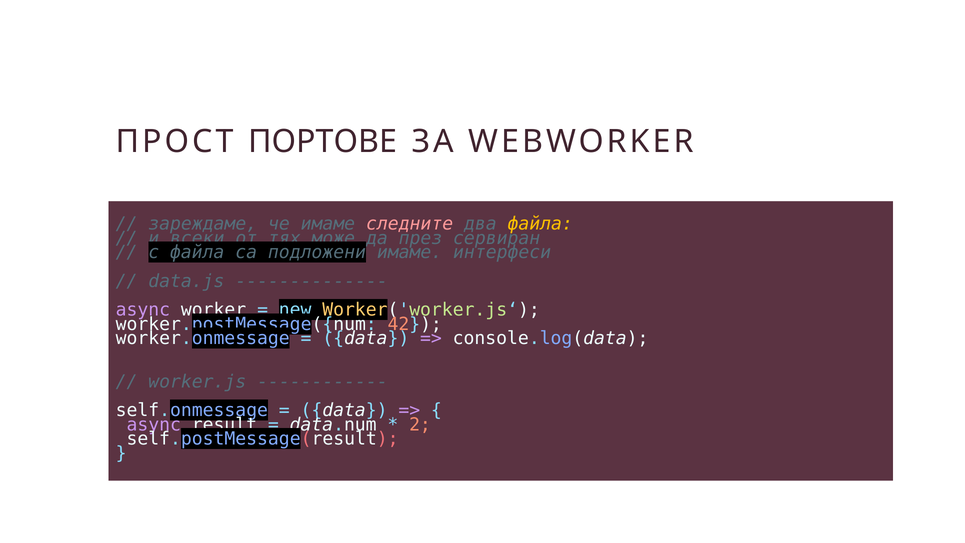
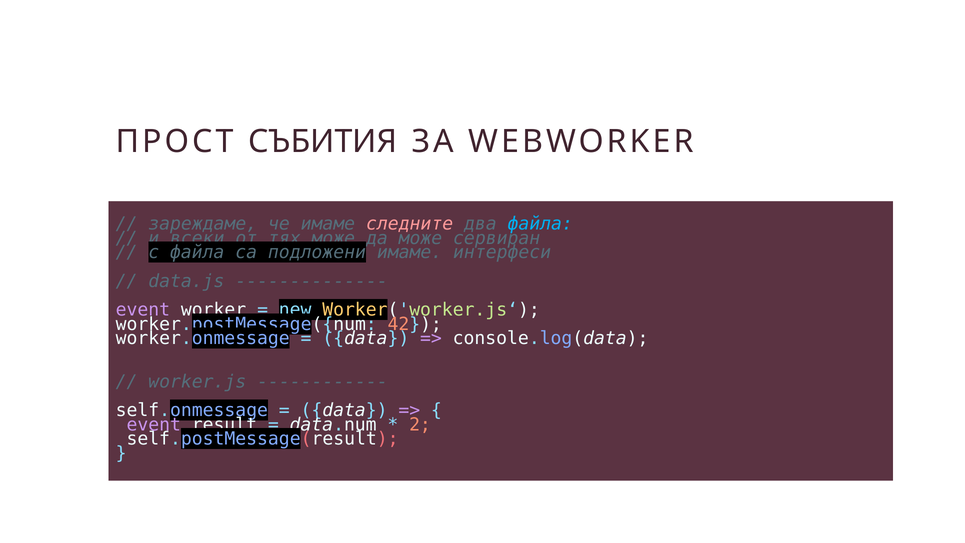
ПОРТОВЕ: ПОРТОВЕ -> СЪБИТИЯ (323, 142)
файла colour: yellow -> light blue (540, 224)
да през: през -> може (420, 238)
async: async -> event (143, 310)
async: async -> event (154, 424)
